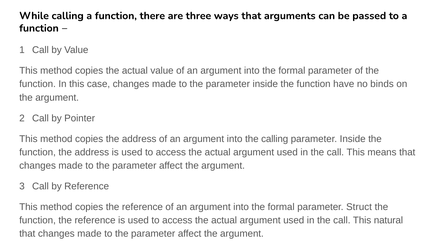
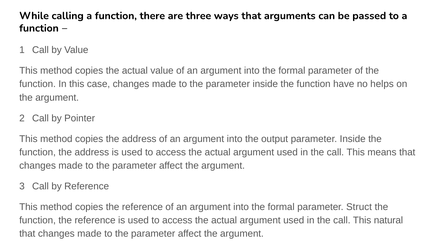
binds: binds -> helps (382, 84)
the calling: calling -> output (275, 139)
